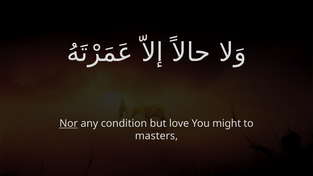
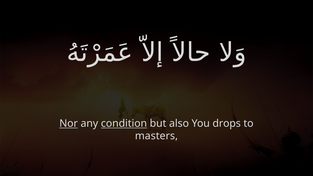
condition underline: none -> present (124, 124)
love: love -> also (179, 124)
might: might -> drops (227, 124)
